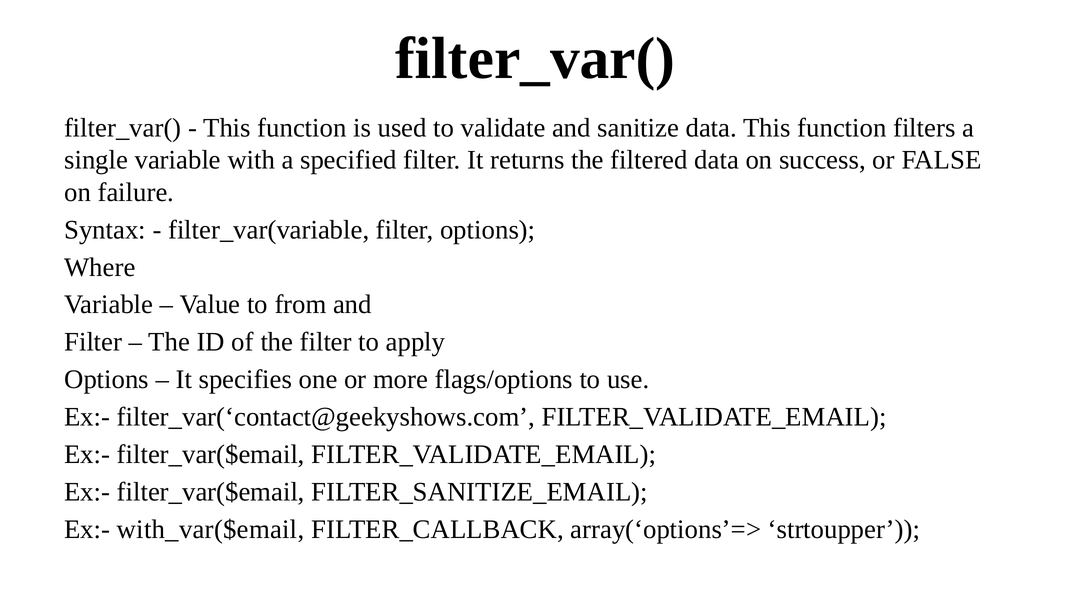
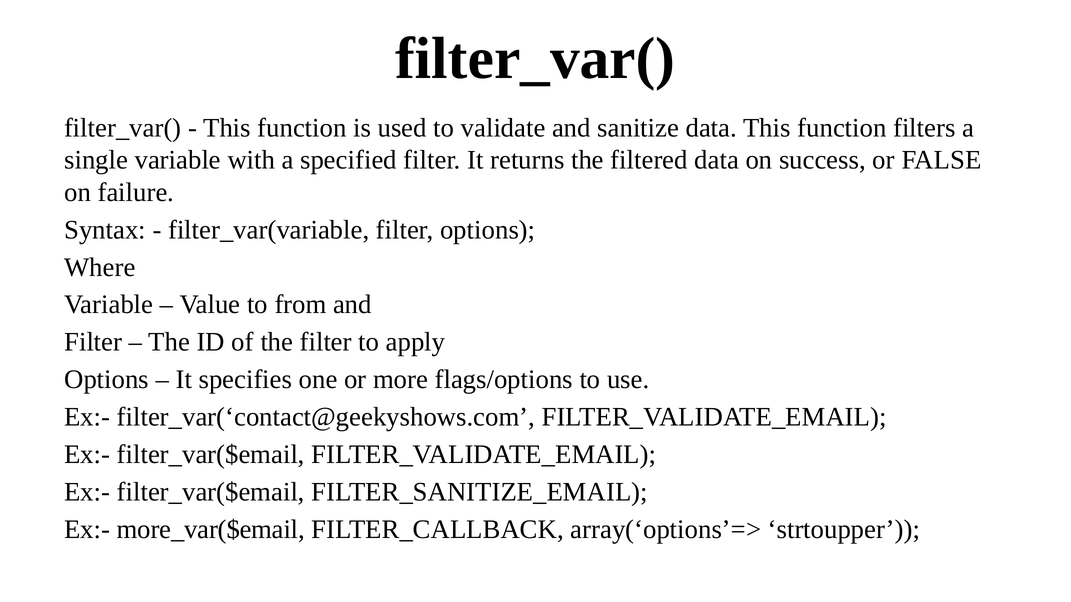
with_var($email: with_var($email -> more_var($email (211, 530)
